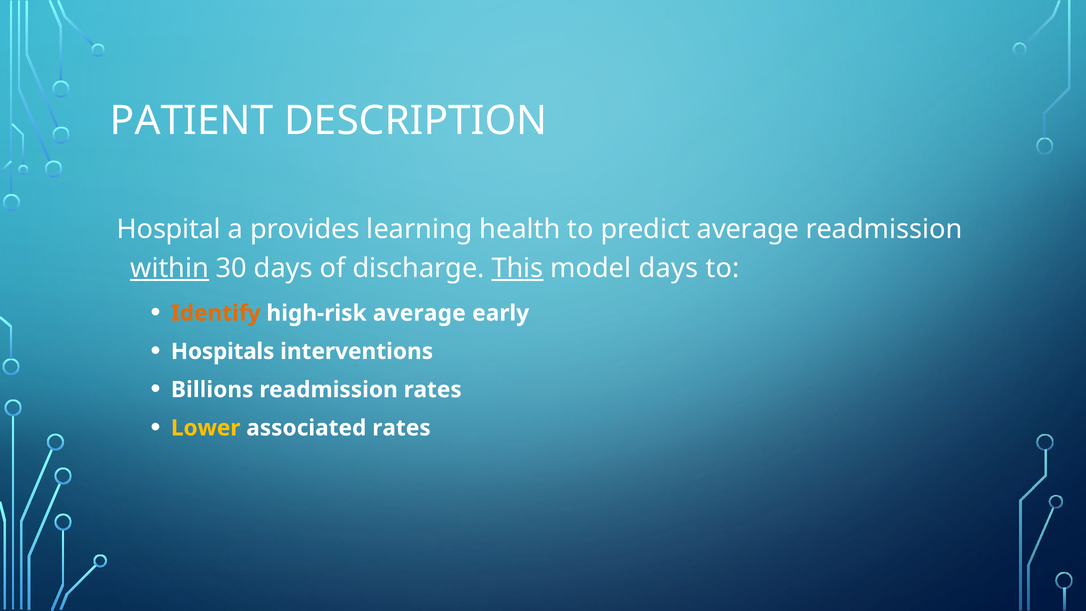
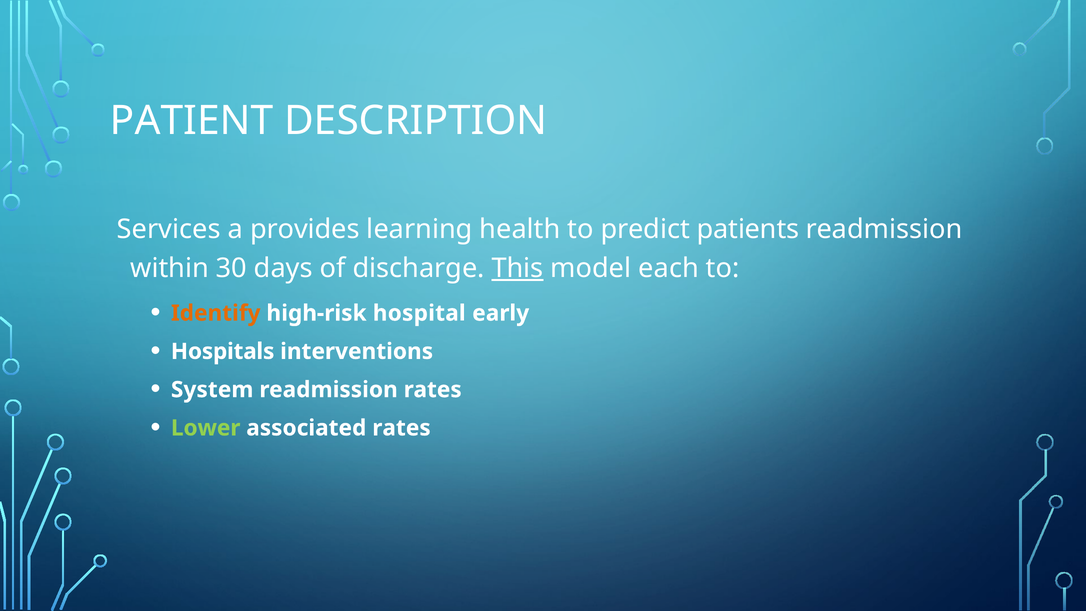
Hospital: Hospital -> Services (169, 229)
predict average: average -> patients (748, 229)
within underline: present -> none (170, 268)
model days: days -> each (669, 268)
high-risk average: average -> hospital (419, 313)
Billions: Billions -> System (212, 390)
Lower colour: yellow -> light green (206, 428)
